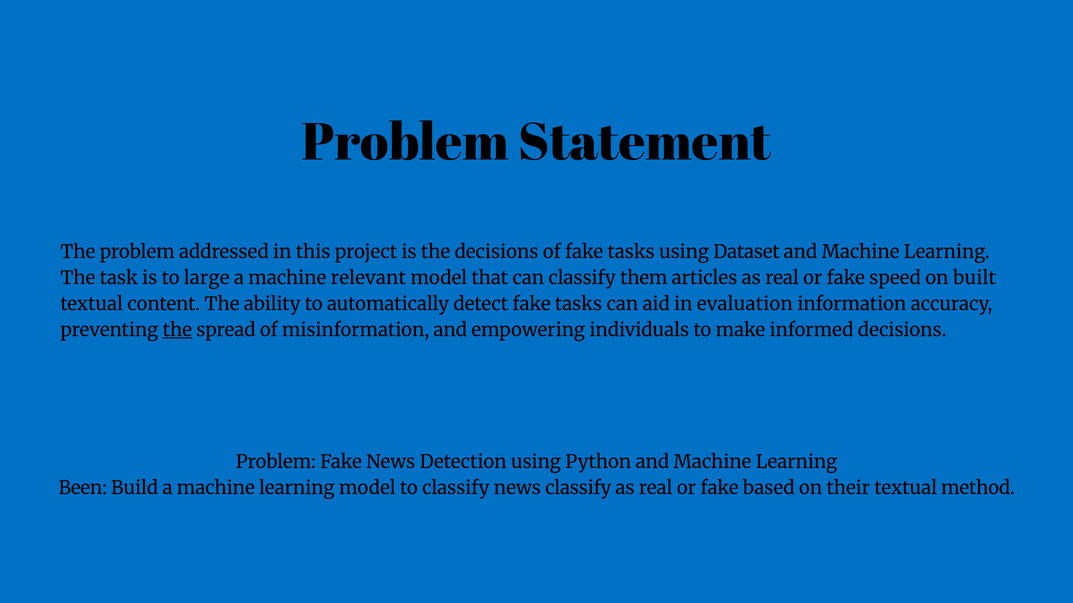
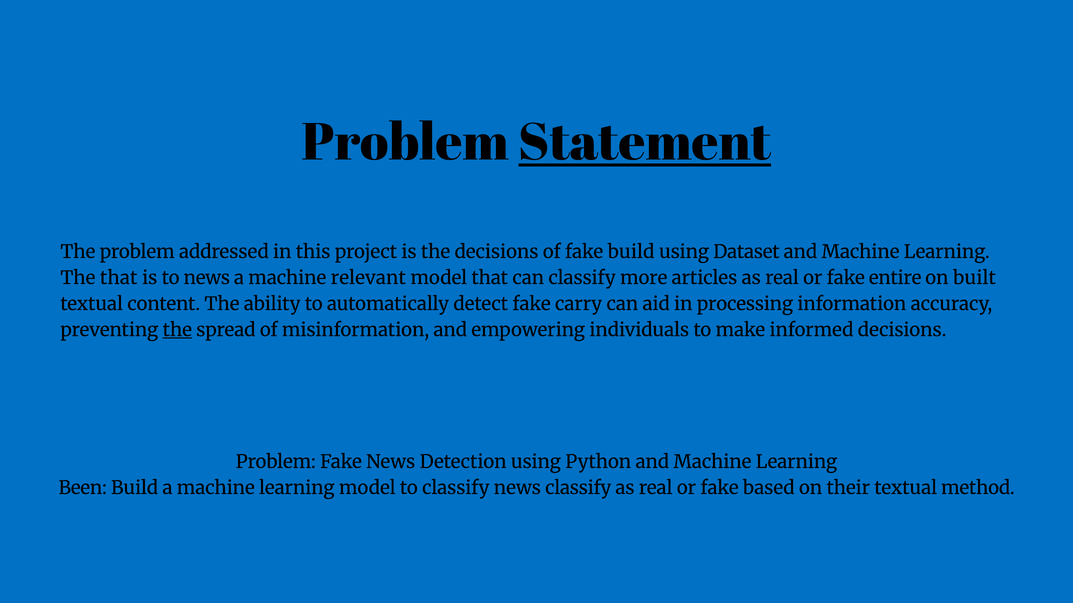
Statement underline: none -> present (645, 143)
of fake tasks: tasks -> build (631, 252)
The task: task -> that (119, 278)
to large: large -> news (207, 278)
them: them -> more (644, 278)
speed: speed -> entire (895, 278)
detect fake tasks: tasks -> carry (578, 304)
evaluation: evaluation -> processing (745, 304)
